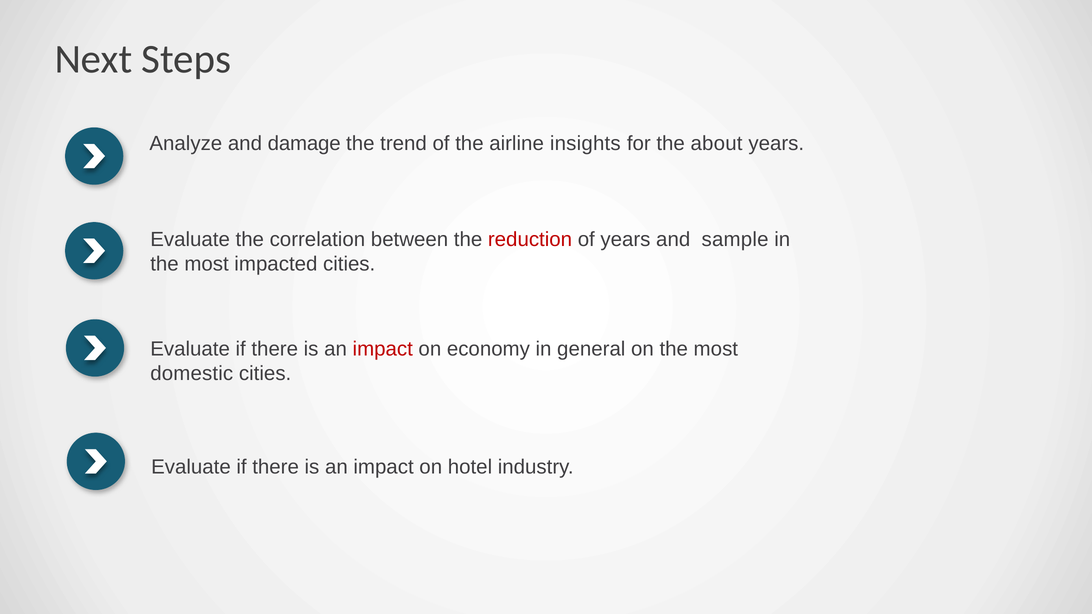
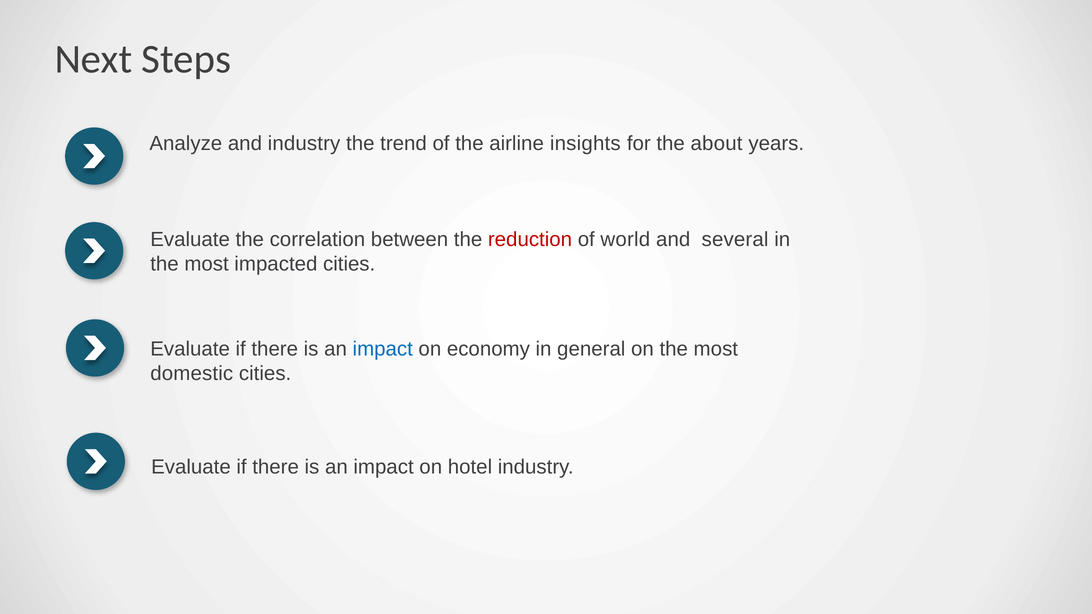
and damage: damage -> industry (304, 144)
of years: years -> world (625, 239)
sample: sample -> several (735, 239)
impact colour: red -> blue (383, 349)
